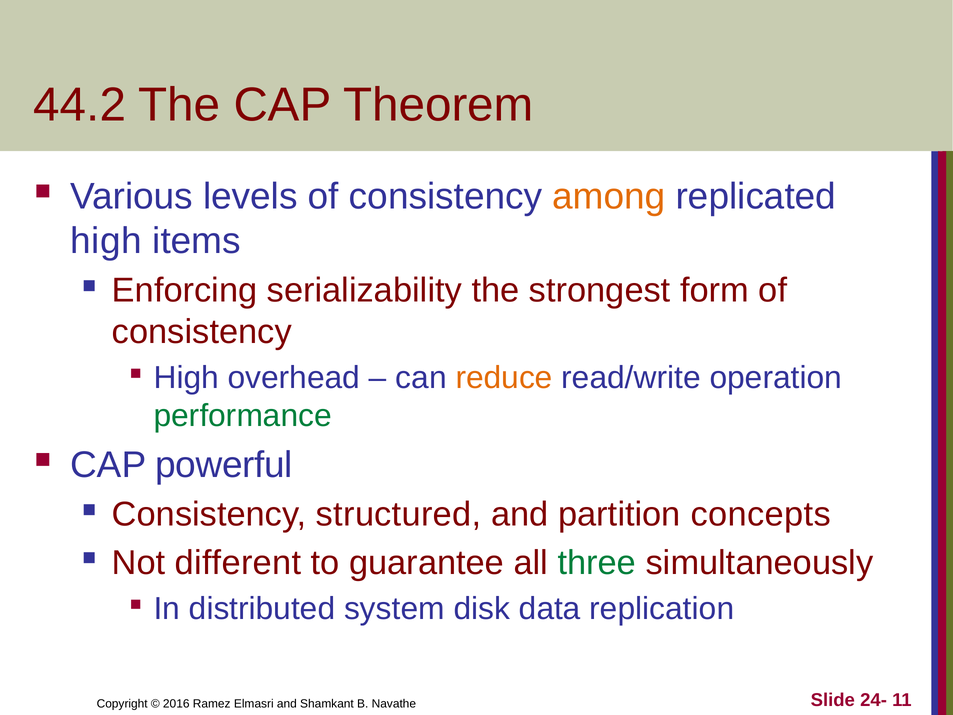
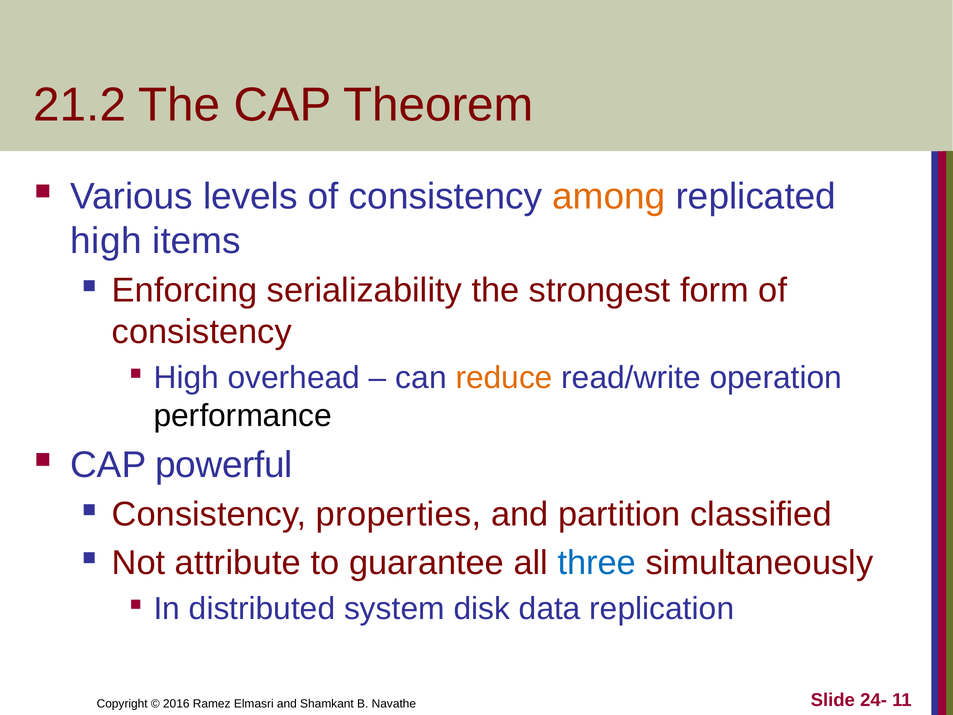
44.2: 44.2 -> 21.2 (80, 105)
performance colour: green -> black (243, 416)
structured: structured -> properties (399, 514)
concepts: concepts -> classified (761, 514)
different: different -> attribute (238, 563)
three colour: green -> blue (597, 563)
